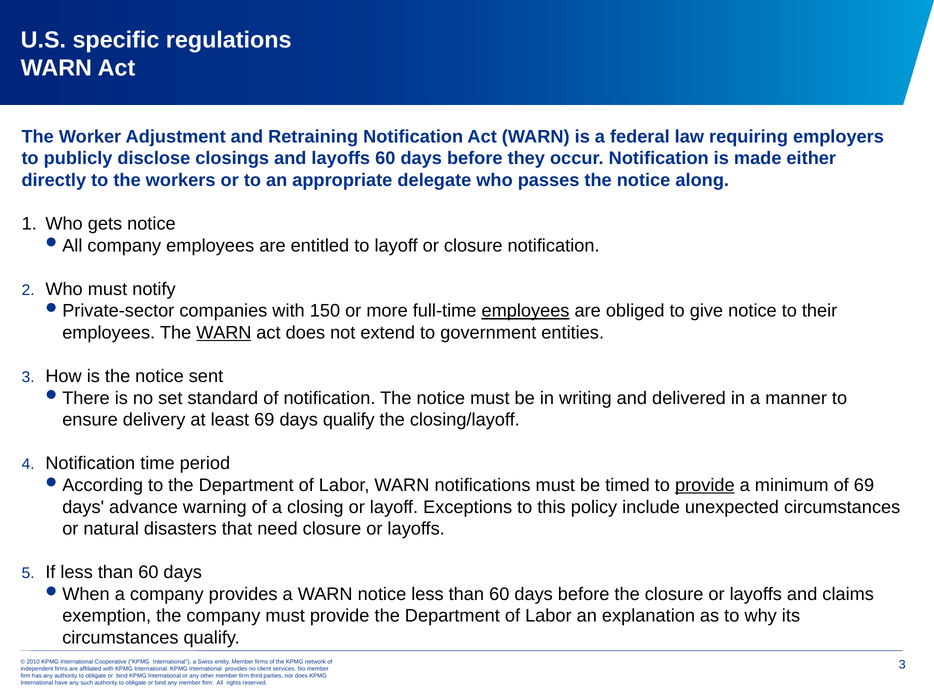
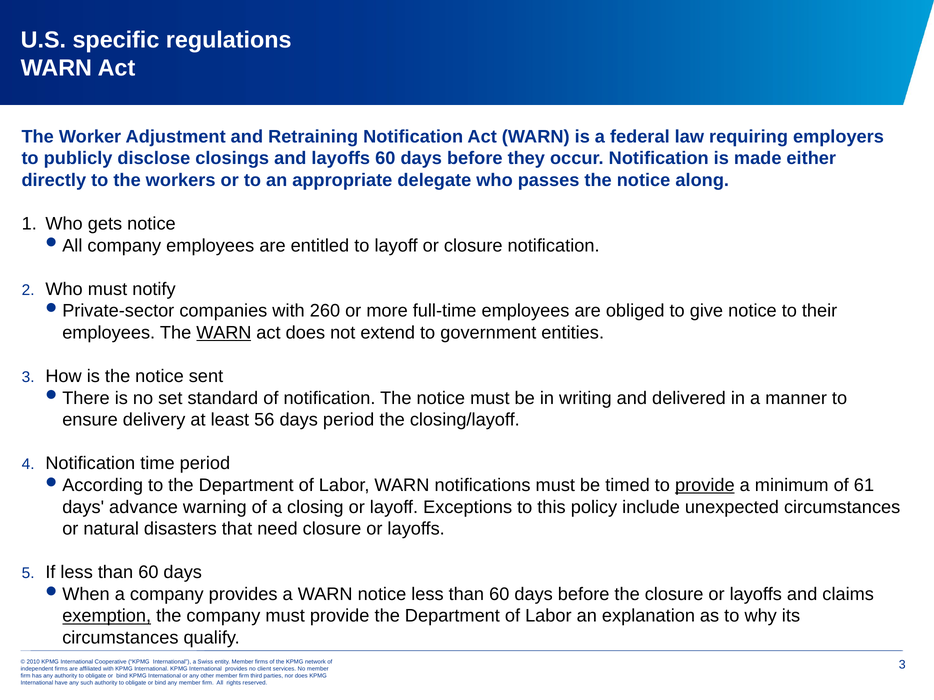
150: 150 -> 260 (325, 311)
employees underline: present -> none (526, 311)
least 69: 69 -> 56 (264, 420)
days qualify: qualify -> period (349, 420)
of 69: 69 -> 61 (864, 486)
exemption underline: none -> present (107, 616)
